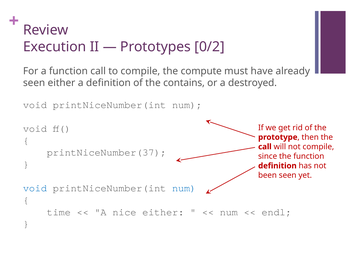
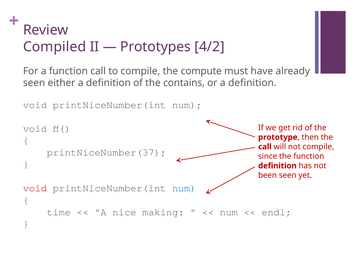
Execution: Execution -> Compiled (55, 47)
0/2: 0/2 -> 4/2 (210, 47)
or a destroyed: destroyed -> definition (252, 83)
void colour: blue -> red (35, 188)
nice either: either -> making (163, 212)
